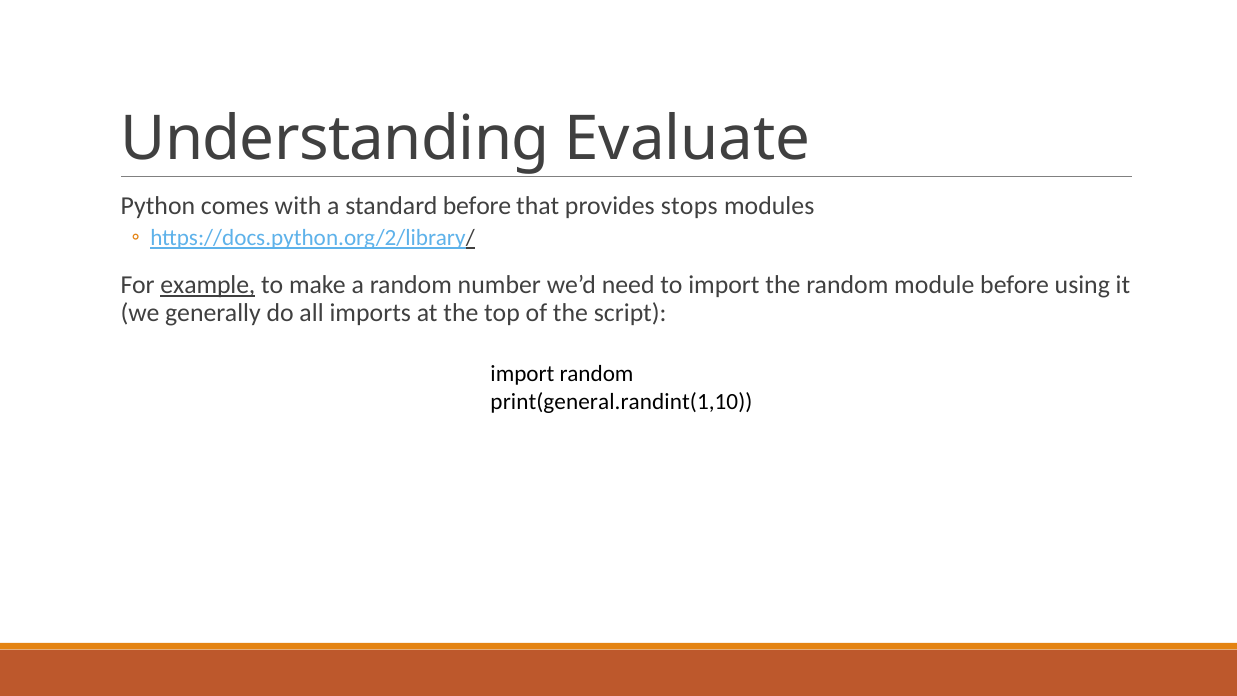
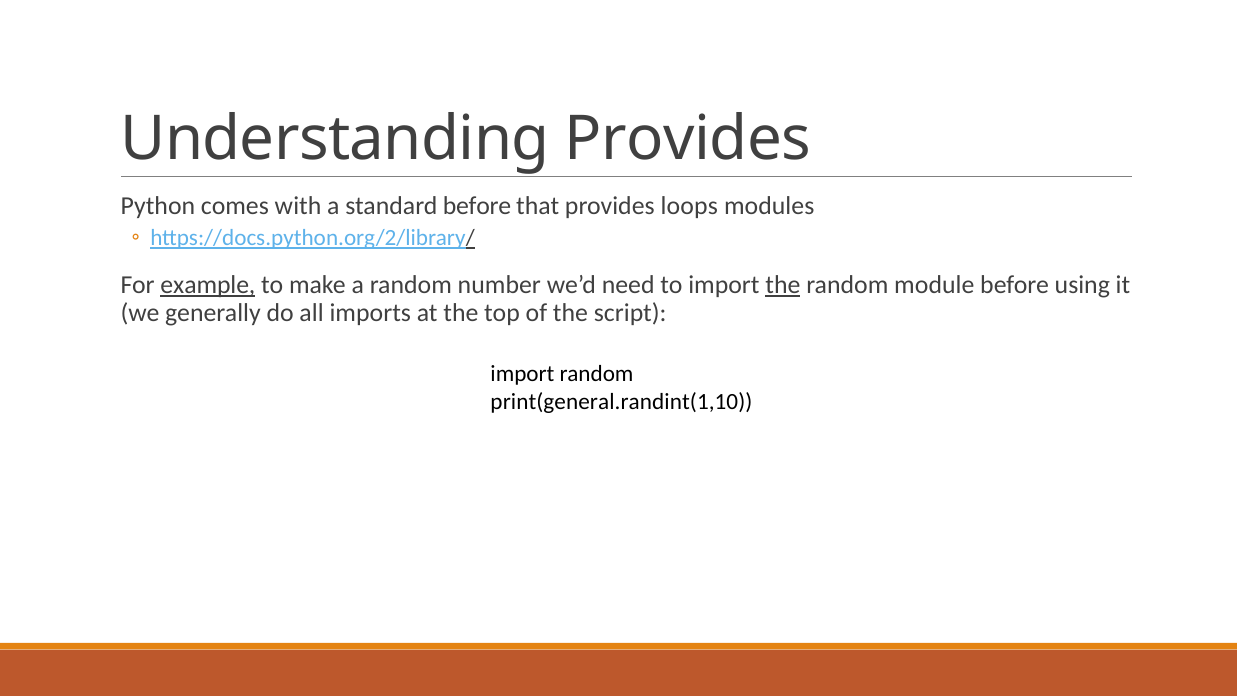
Understanding Evaluate: Evaluate -> Provides (688, 139)
stops: stops -> loops (689, 206)
the underline: none -> present (783, 285)
